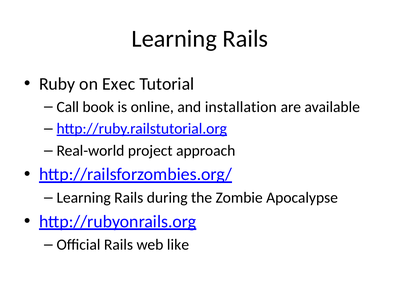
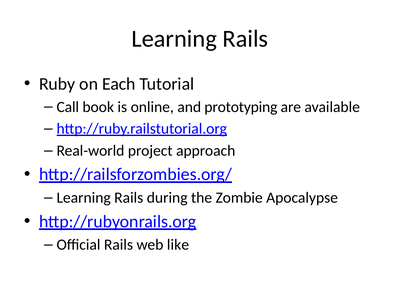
Exec: Exec -> Each (119, 84)
installation: installation -> prototyping (241, 107)
